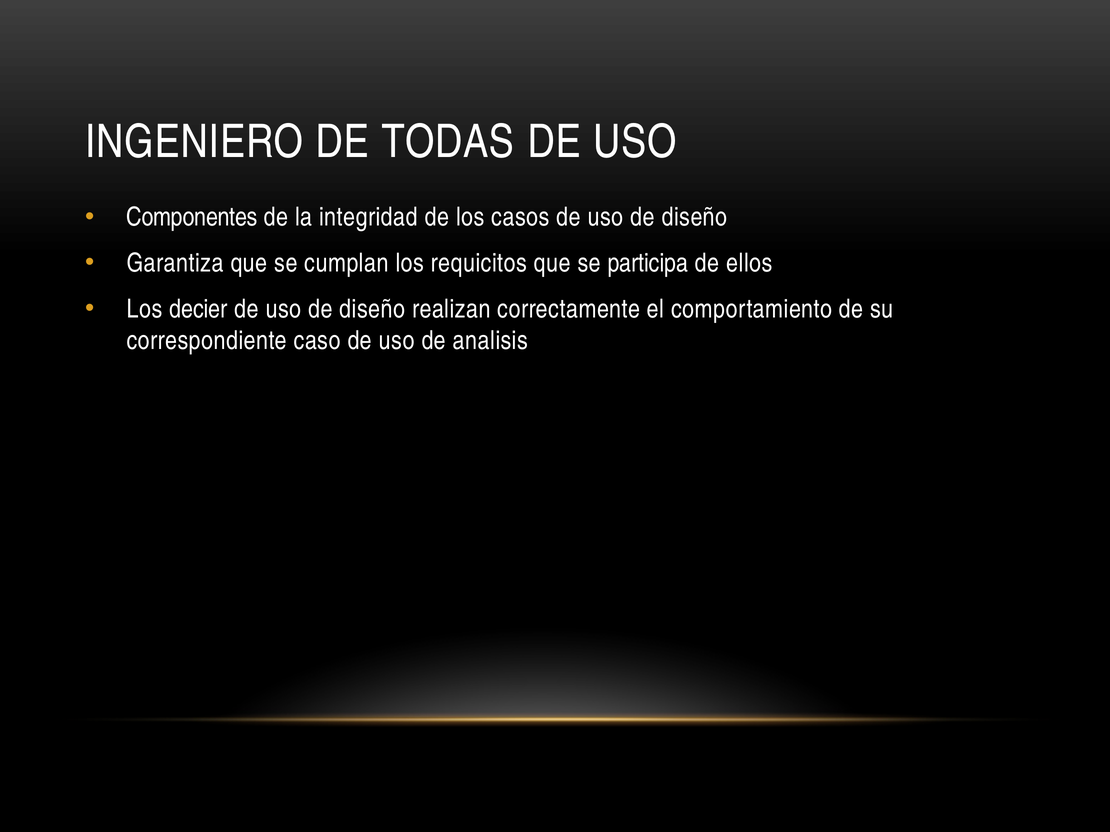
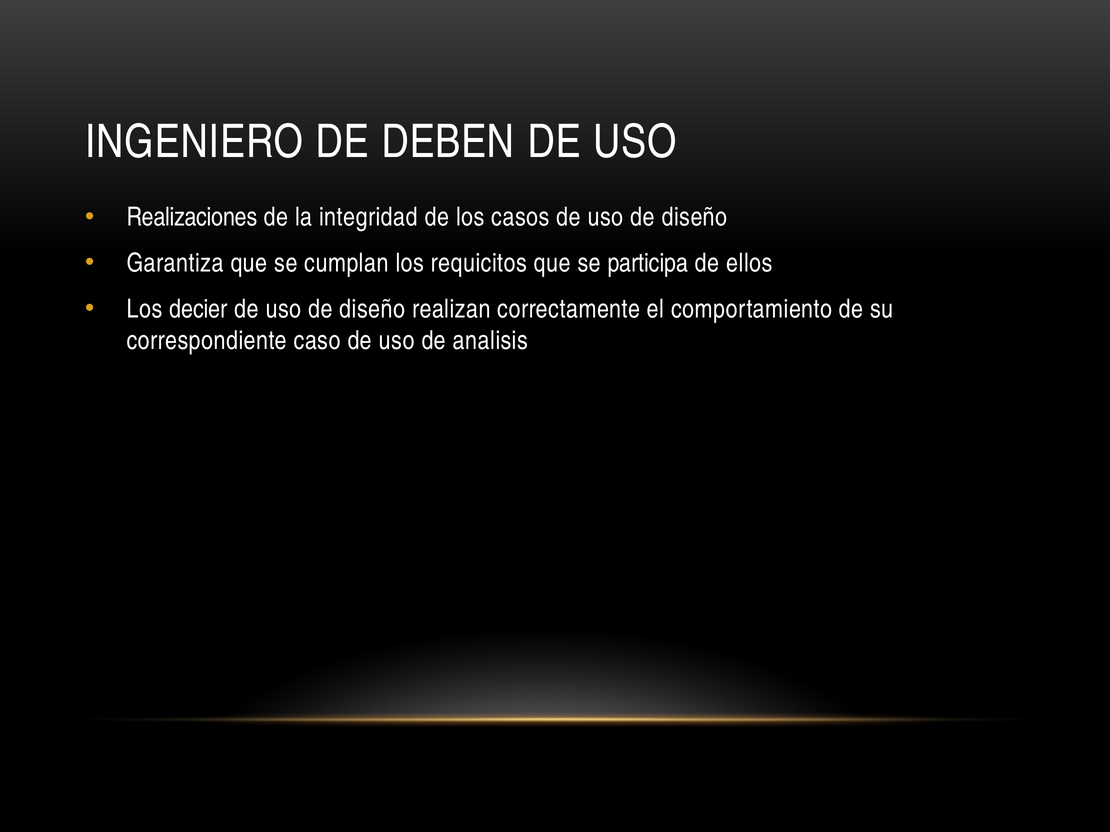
TODAS: TODAS -> DEBEN (448, 142)
Componentes: Componentes -> Realizaciones (192, 217)
